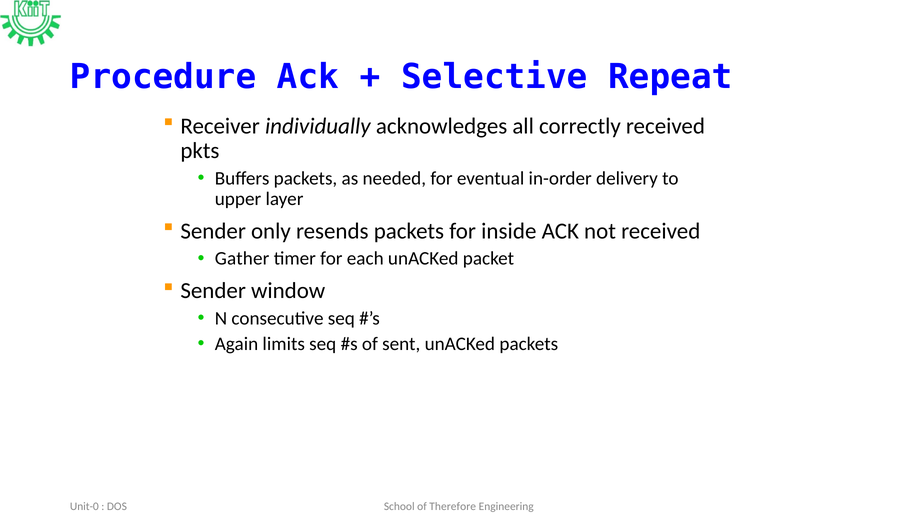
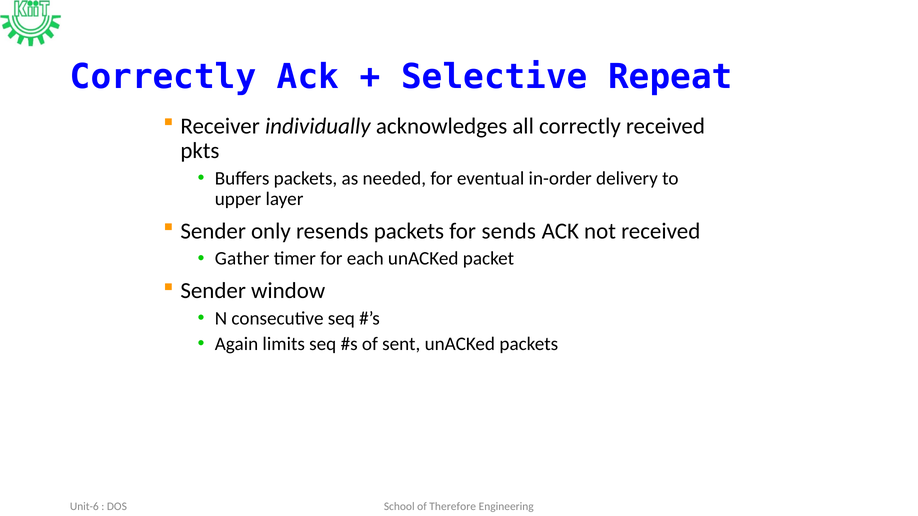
Procedure: Procedure -> Correctly (163, 77)
inside: inside -> sends (509, 231)
Unit-0: Unit-0 -> Unit-6 (84, 507)
